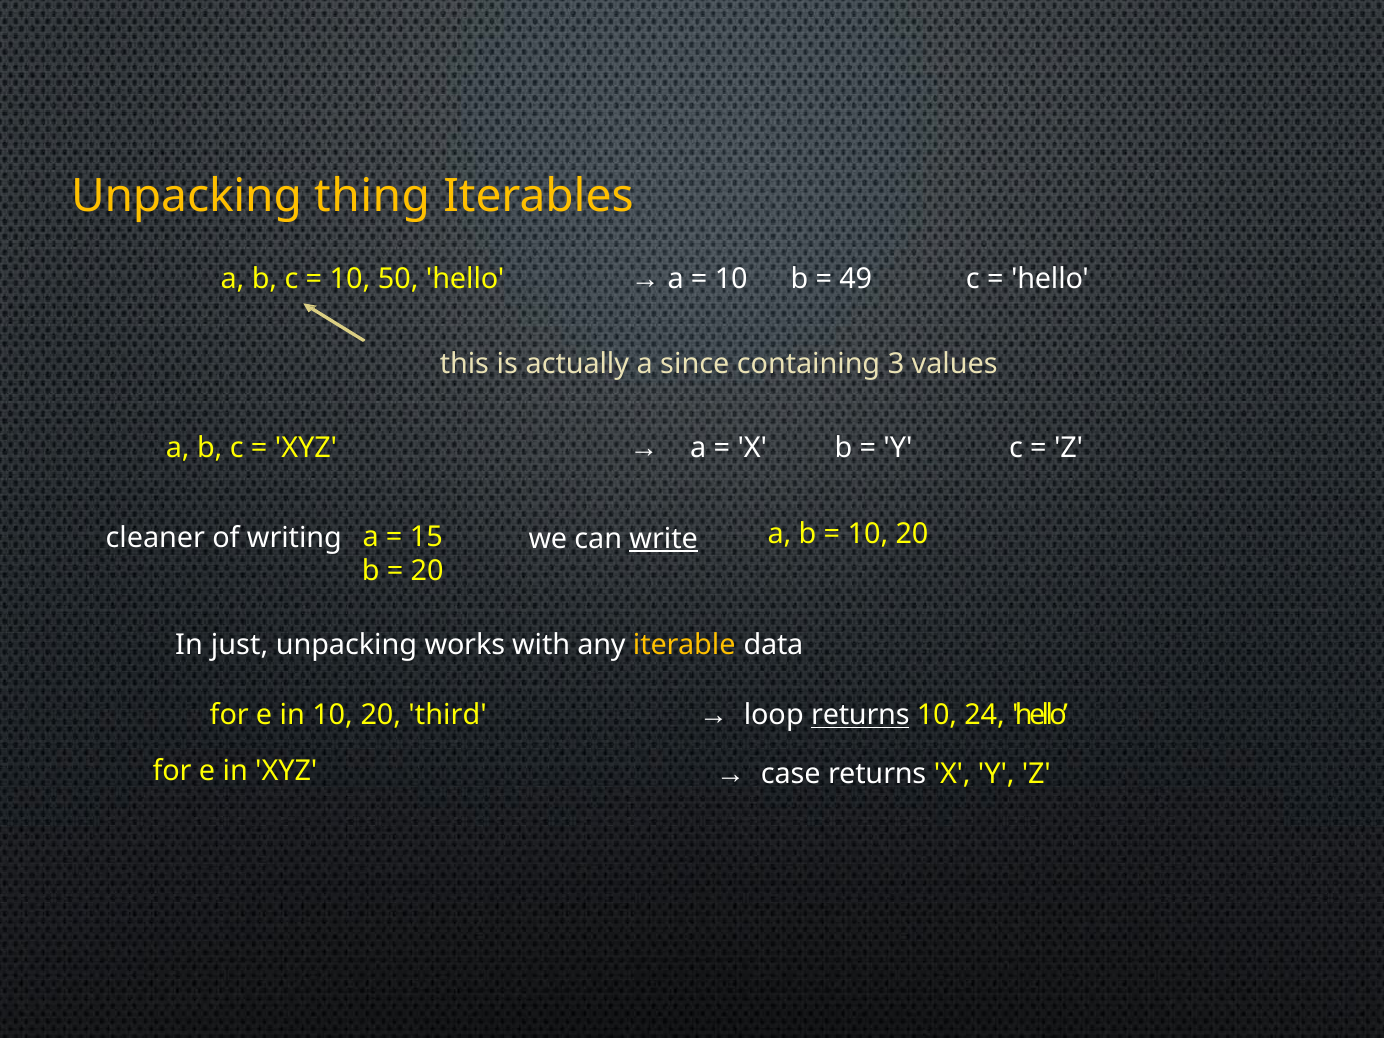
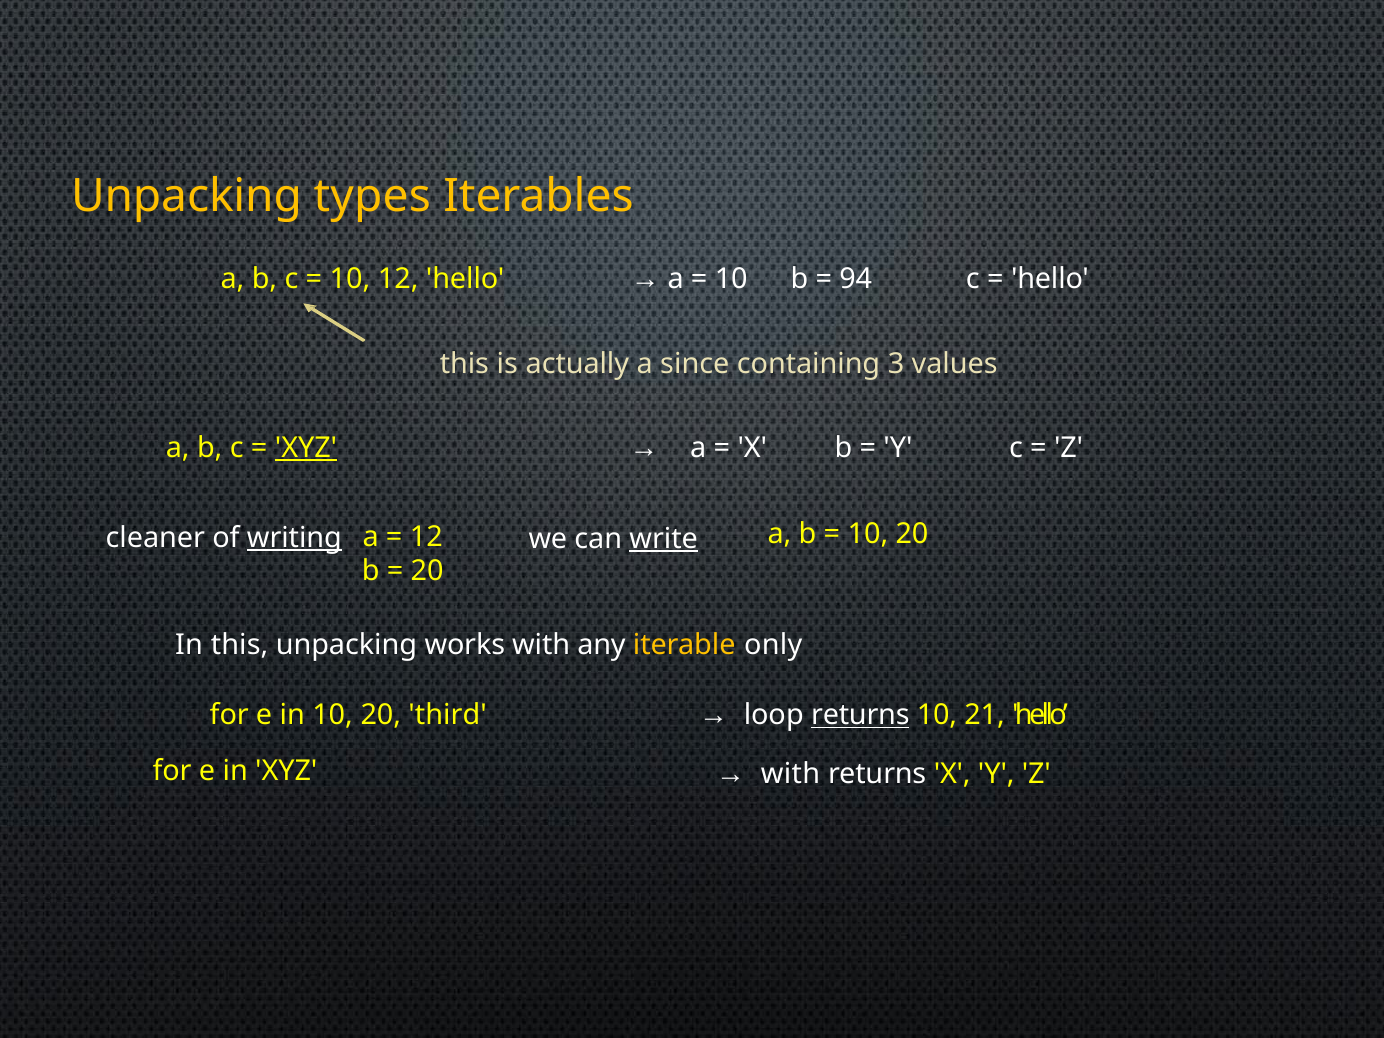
thing: thing -> types (372, 197)
10 50: 50 -> 12 (398, 279)
49: 49 -> 94 (856, 279)
XYZ underline: none -> present (306, 448)
15: 15 -> 12 (426, 537)
writing underline: none -> present (294, 538)
In just: just -> this (240, 645)
data: data -> only (773, 645)
24: 24 -> 21 (985, 715)
case: case -> with (791, 774)
